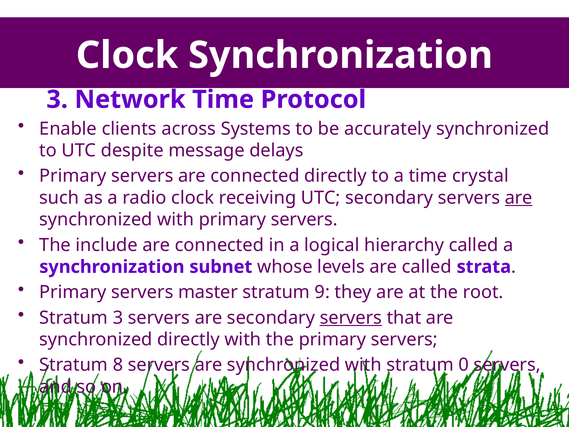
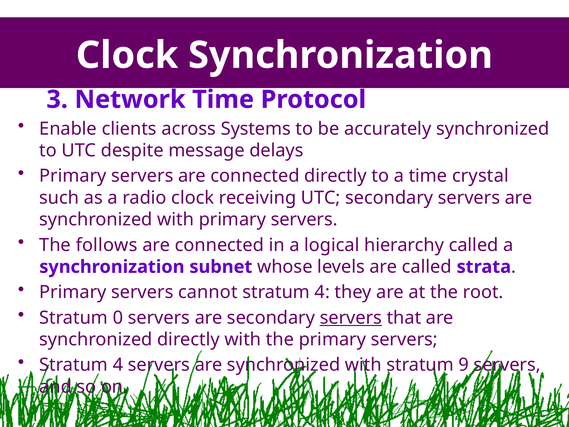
are underline: present -> none (519, 198)
include: include -> follows (107, 245)
master: master -> cannot (208, 292)
9: 9 -> 4 (322, 292)
Stratum 3: 3 -> 0 (118, 318)
8: 8 -> 4 (118, 365)
0: 0 -> 9 (464, 365)
